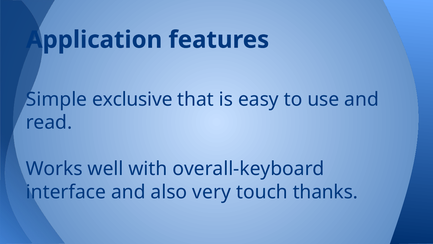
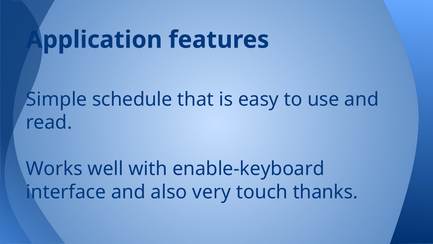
exclusive: exclusive -> schedule (132, 99)
overall-keyboard: overall-keyboard -> enable-keyboard (248, 169)
